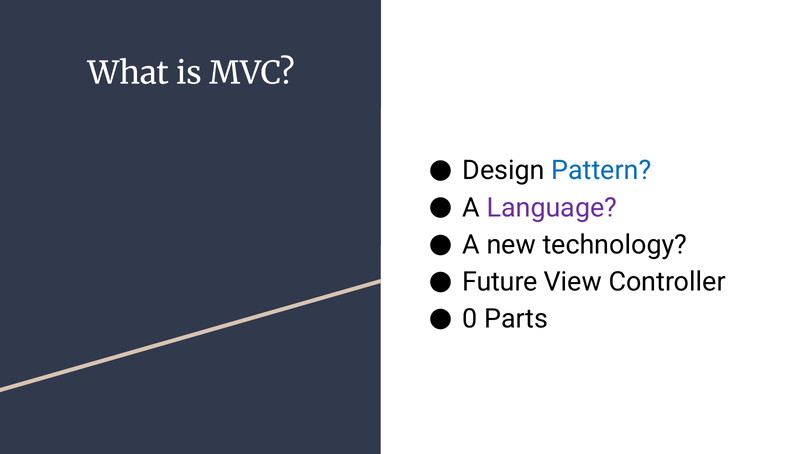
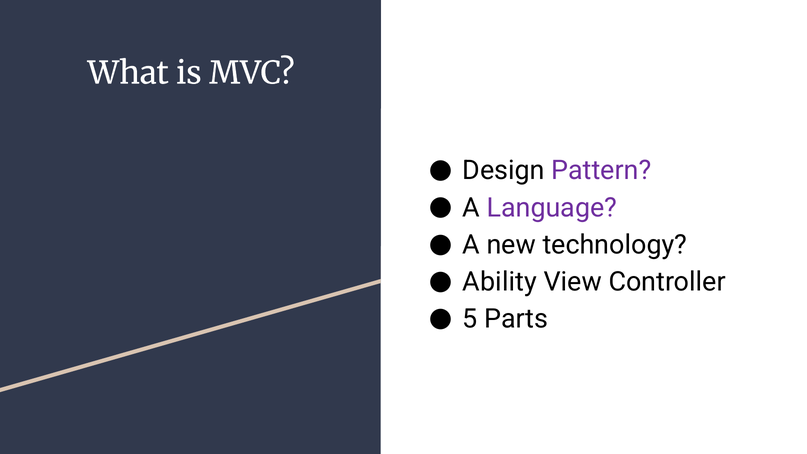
Pattern colour: blue -> purple (601, 171)
Future: Future -> Ability (500, 282)
0: 0 -> 5 (470, 319)
